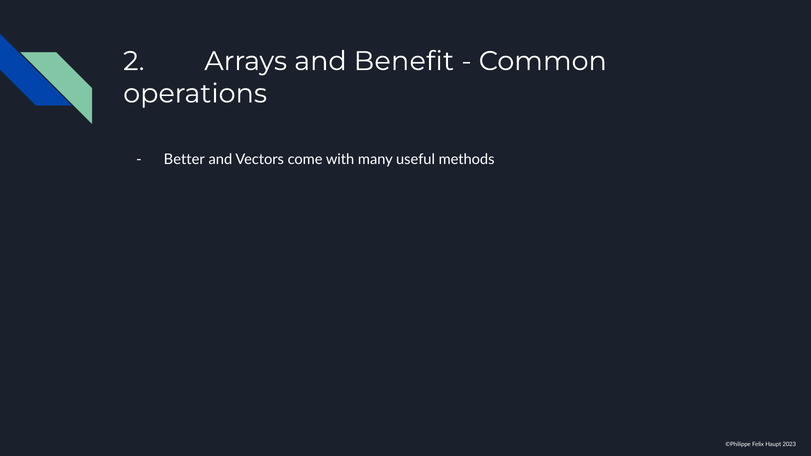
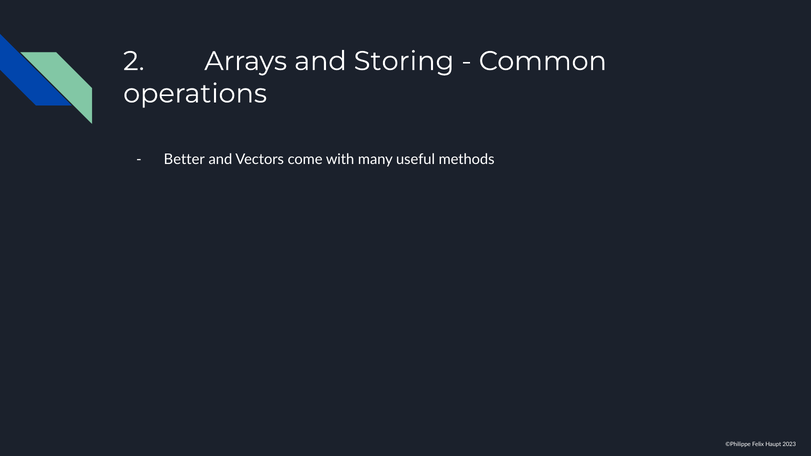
Benefit: Benefit -> Storing (404, 61)
